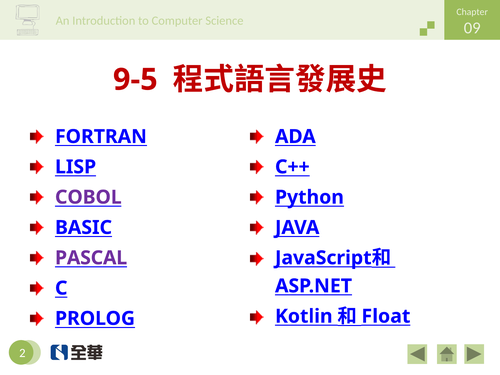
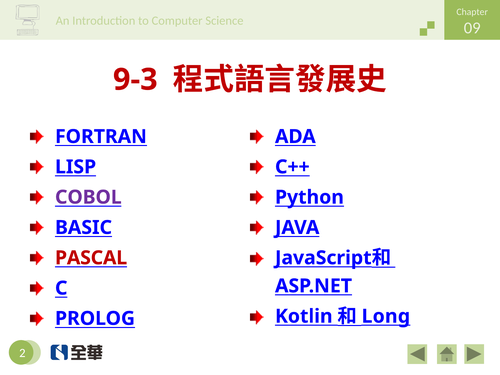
9-5: 9-5 -> 9-3 (135, 80)
PASCAL colour: purple -> red (91, 258)
Float: Float -> Long (386, 316)
